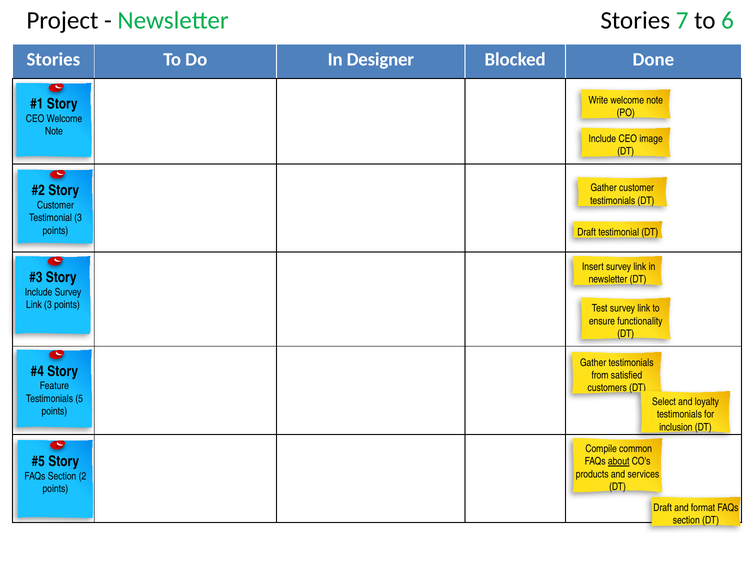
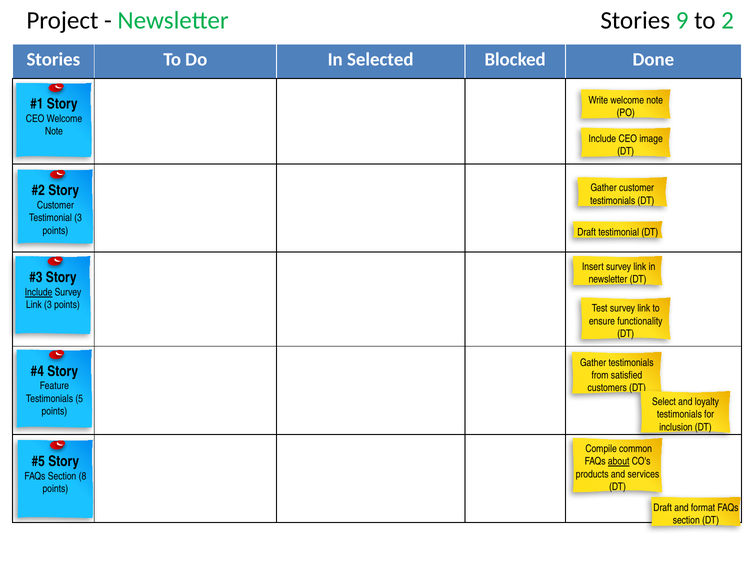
7: 7 -> 9 (682, 21)
6: 6 -> 2 (728, 21)
Designer: Designer -> Selected (380, 60)
Include underline: none -> present (39, 292)
2: 2 -> 8 (82, 476)
